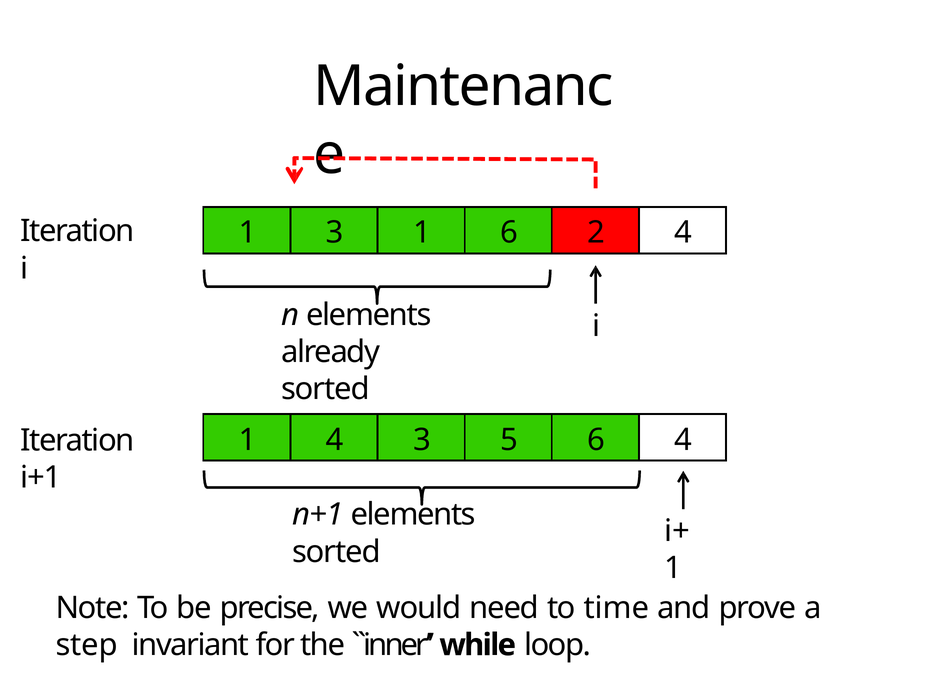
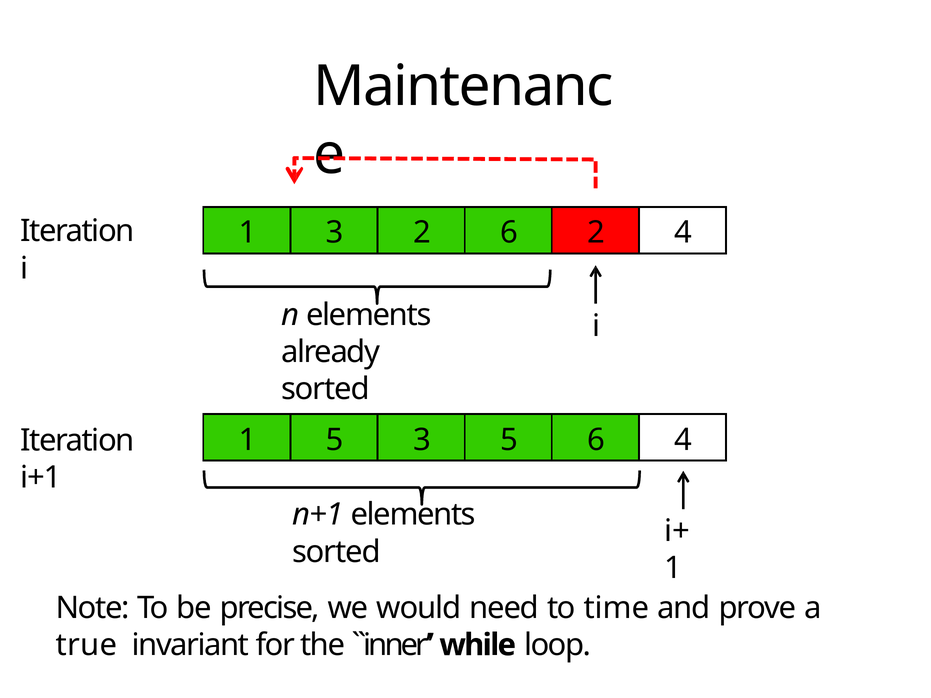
3 1: 1 -> 2 (422, 233)
1 4: 4 -> 5 (335, 440)
step: step -> true (87, 645)
